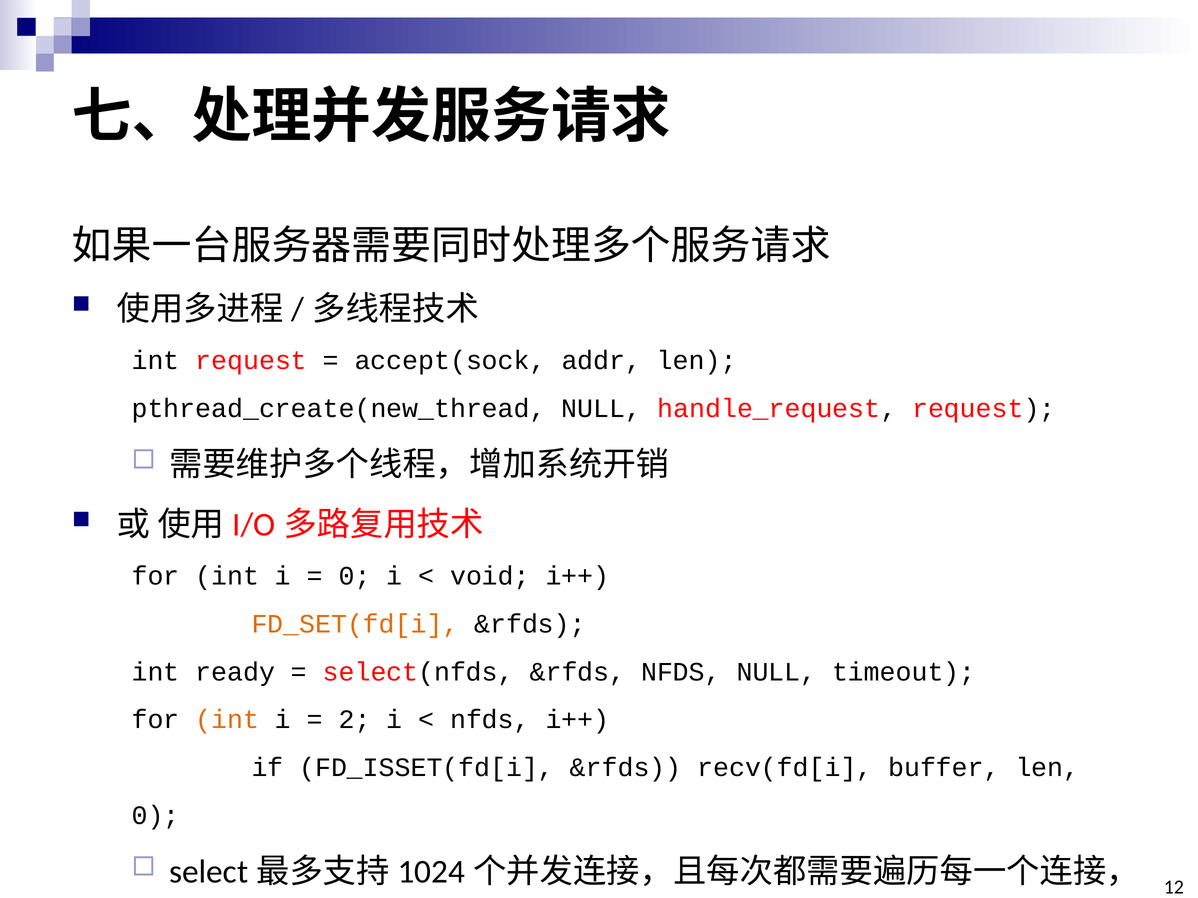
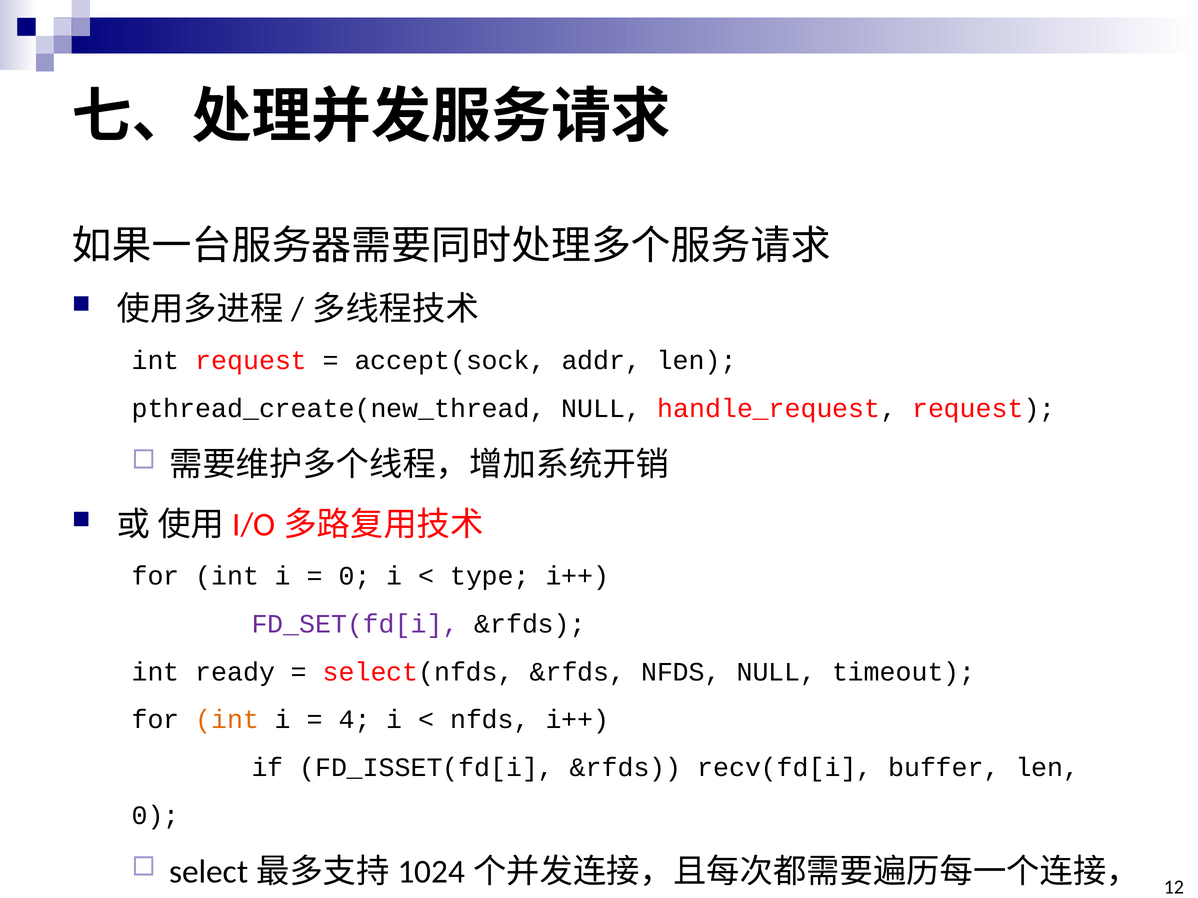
void: void -> type (490, 576)
FD_SET(fd[i colour: orange -> purple (355, 624)
2: 2 -> 4 (355, 720)
